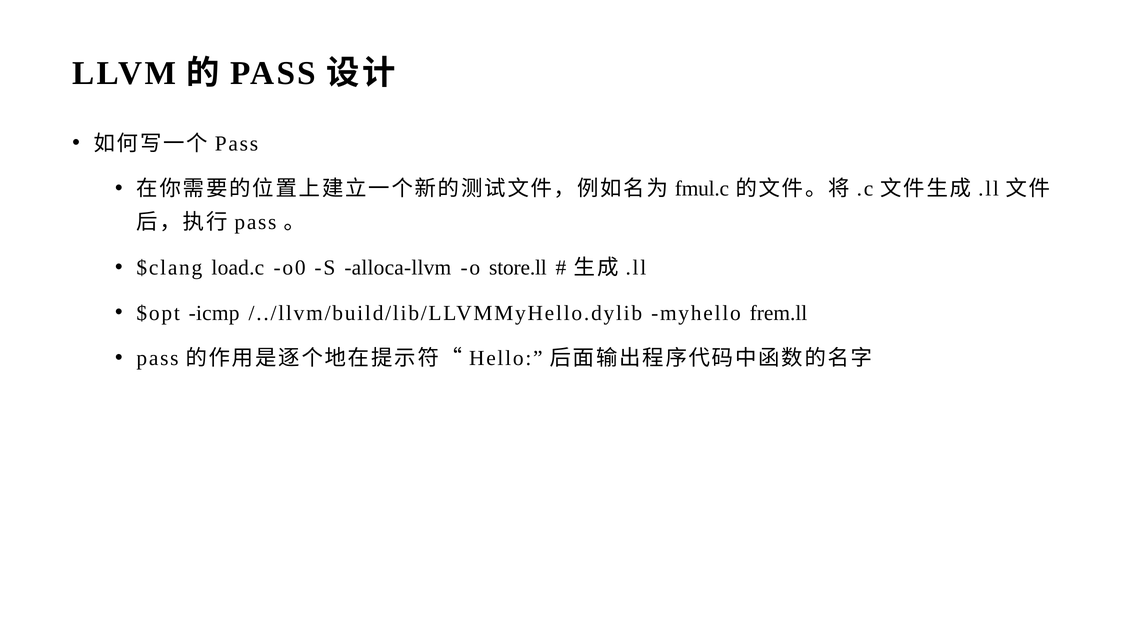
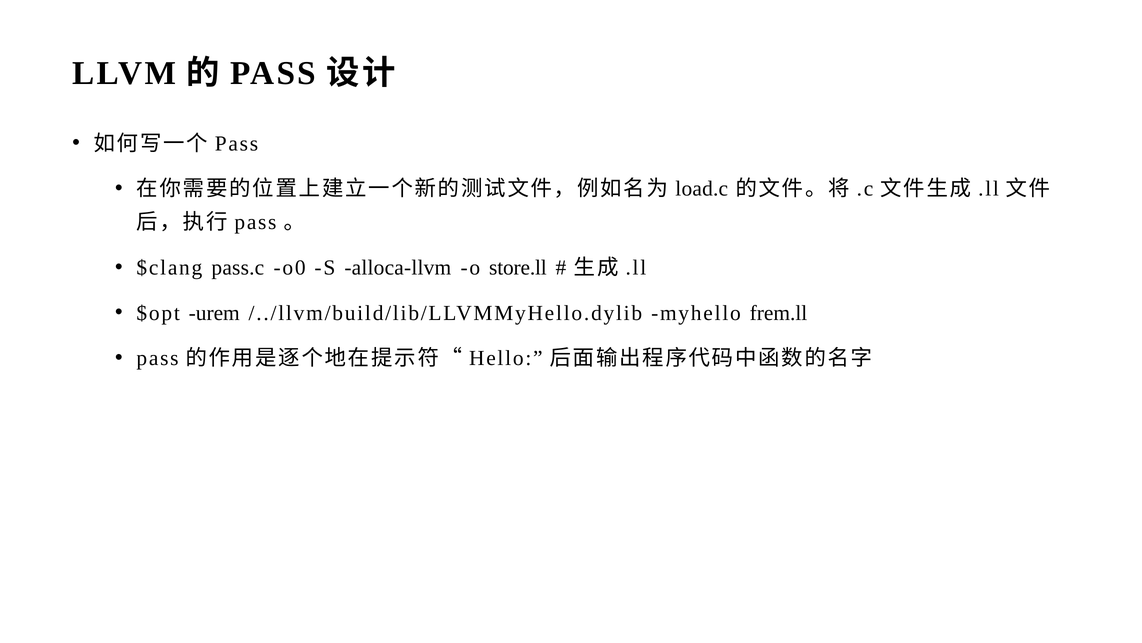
fmul.c: fmul.c -> load.c (702, 189)
load.c: load.c -> pass.c (238, 267)
icmp: icmp -> urem (214, 313)
